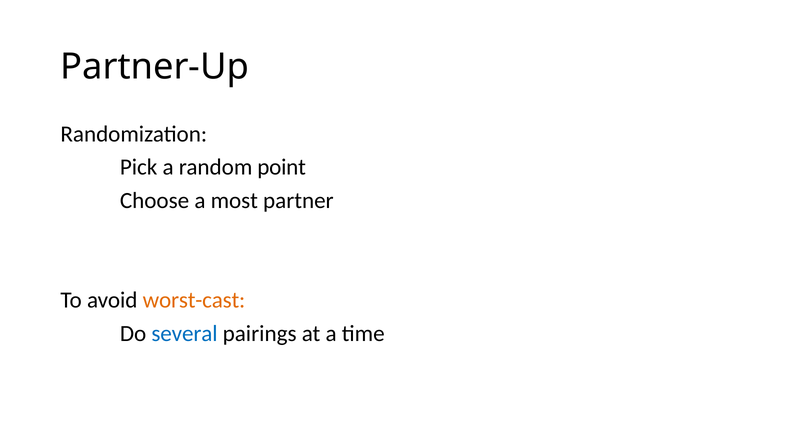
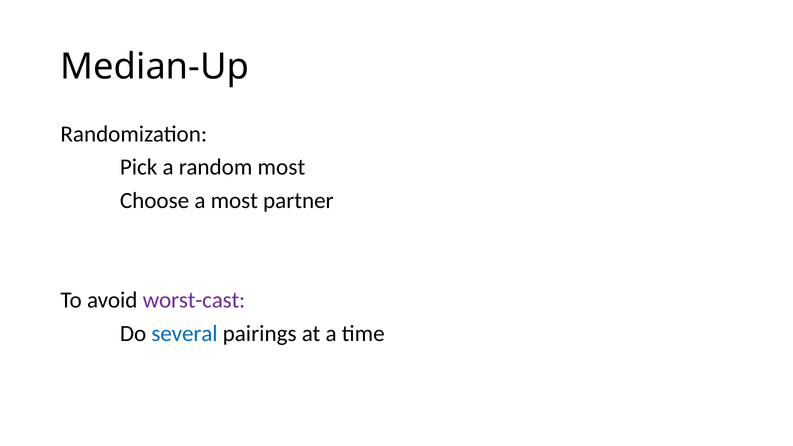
Partner-Up: Partner-Up -> Median-Up (155, 67)
random point: point -> most (281, 167)
worst-cast colour: orange -> purple (194, 300)
